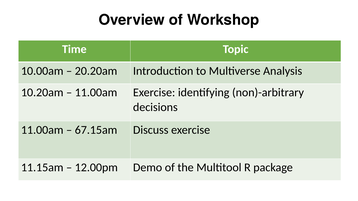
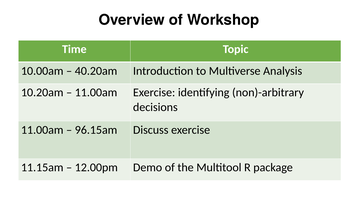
20.20am: 20.20am -> 40.20am (96, 71)
67.15am: 67.15am -> 96.15am (96, 130)
